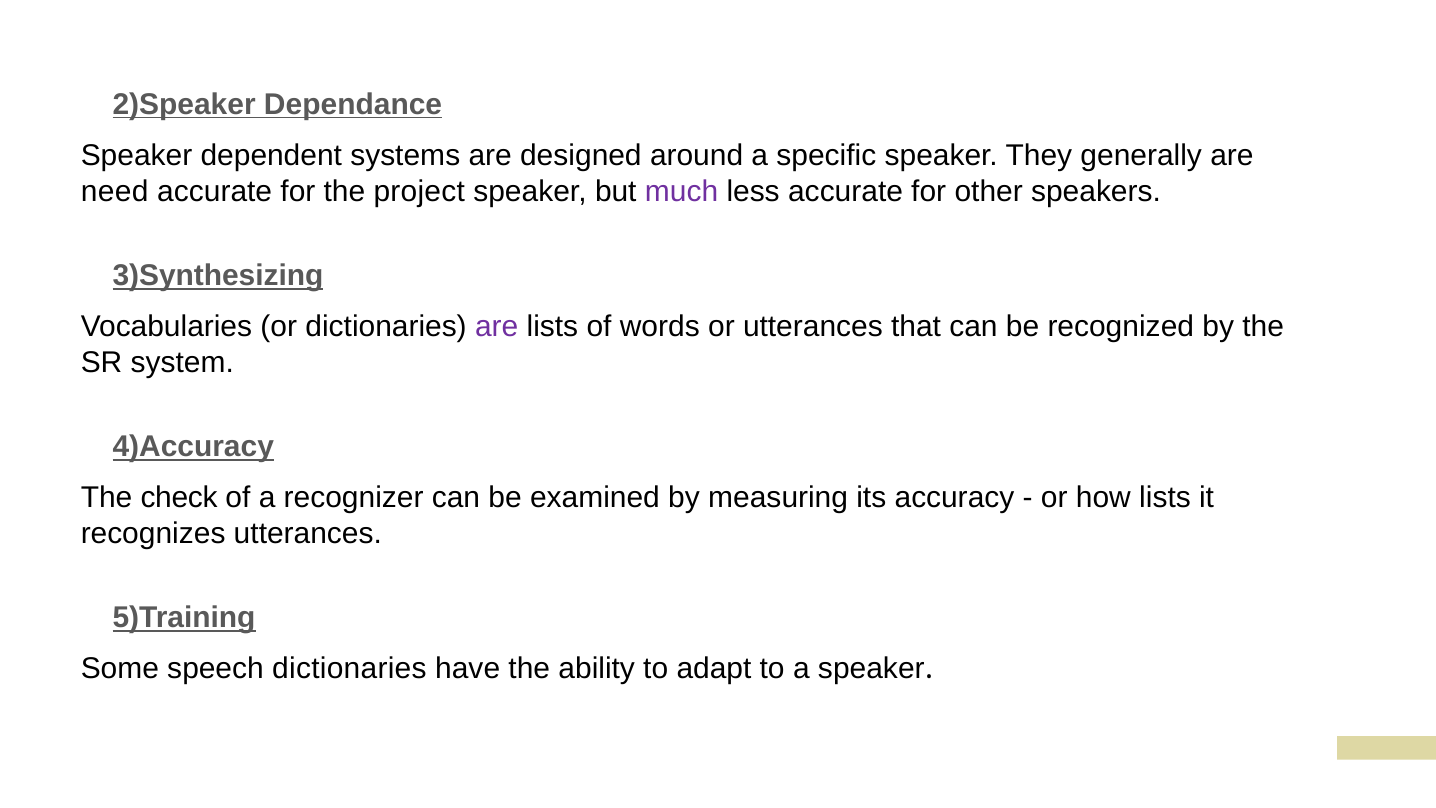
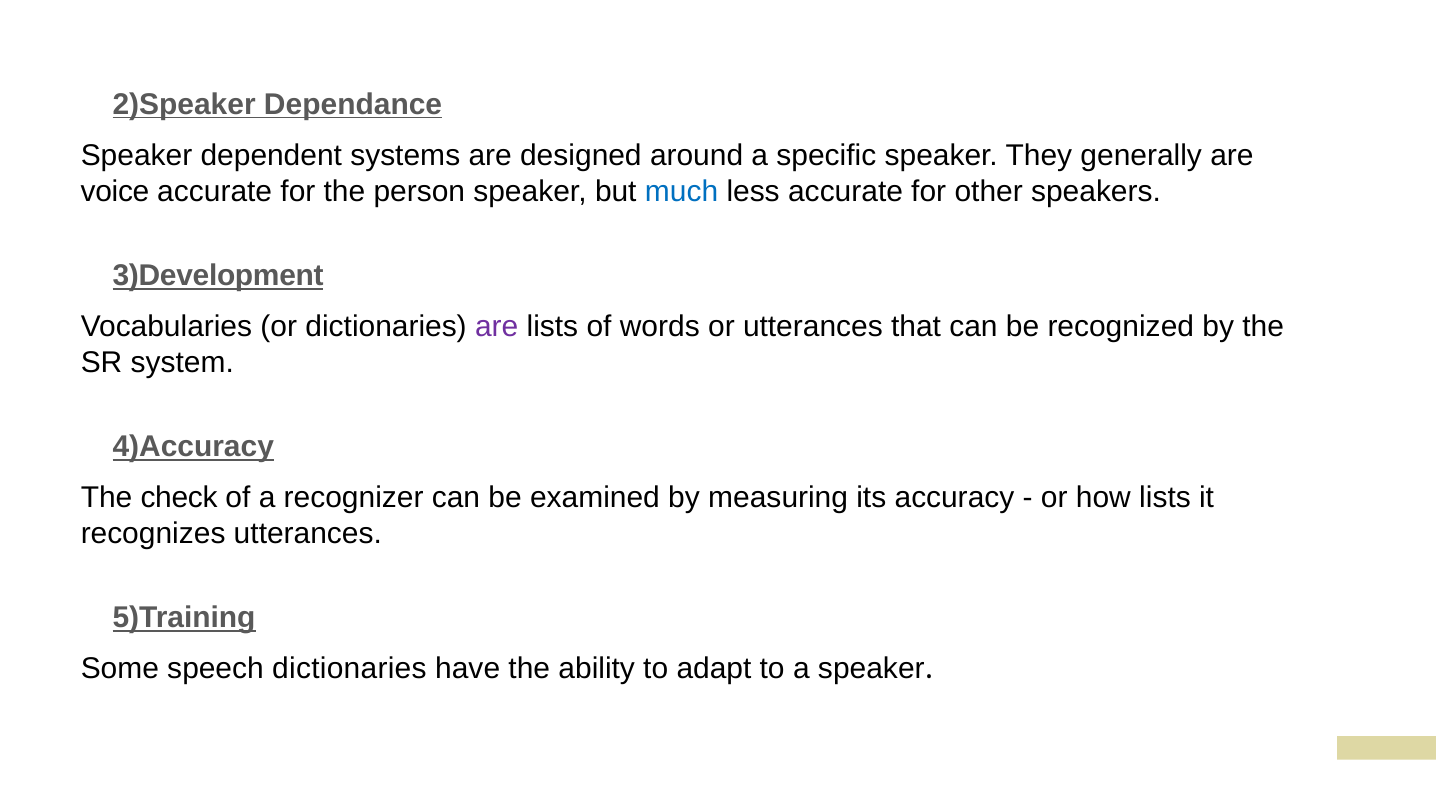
need: need -> voice (115, 191)
project: project -> person (419, 191)
much colour: purple -> blue (682, 191)
3)Synthesizing: 3)Synthesizing -> 3)Development (218, 276)
